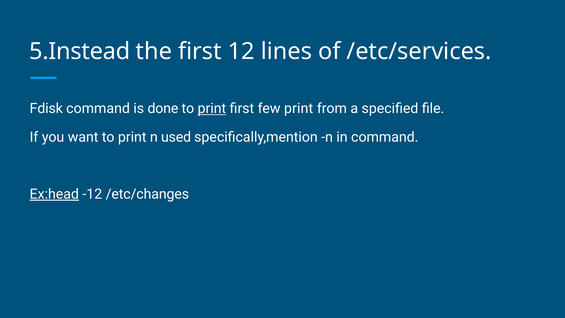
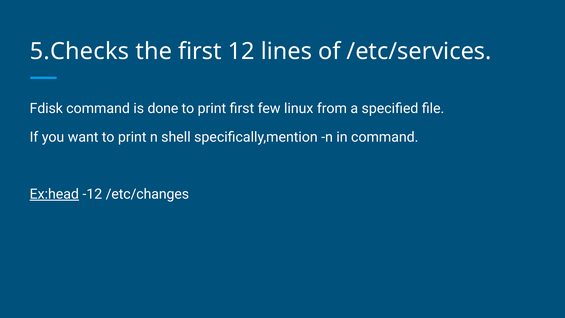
5.Instead: 5.Instead -> 5.Checks (79, 51)
print underline: present -> none (212, 109)
few print: print -> linux (299, 109)
used: used -> shell (176, 137)
